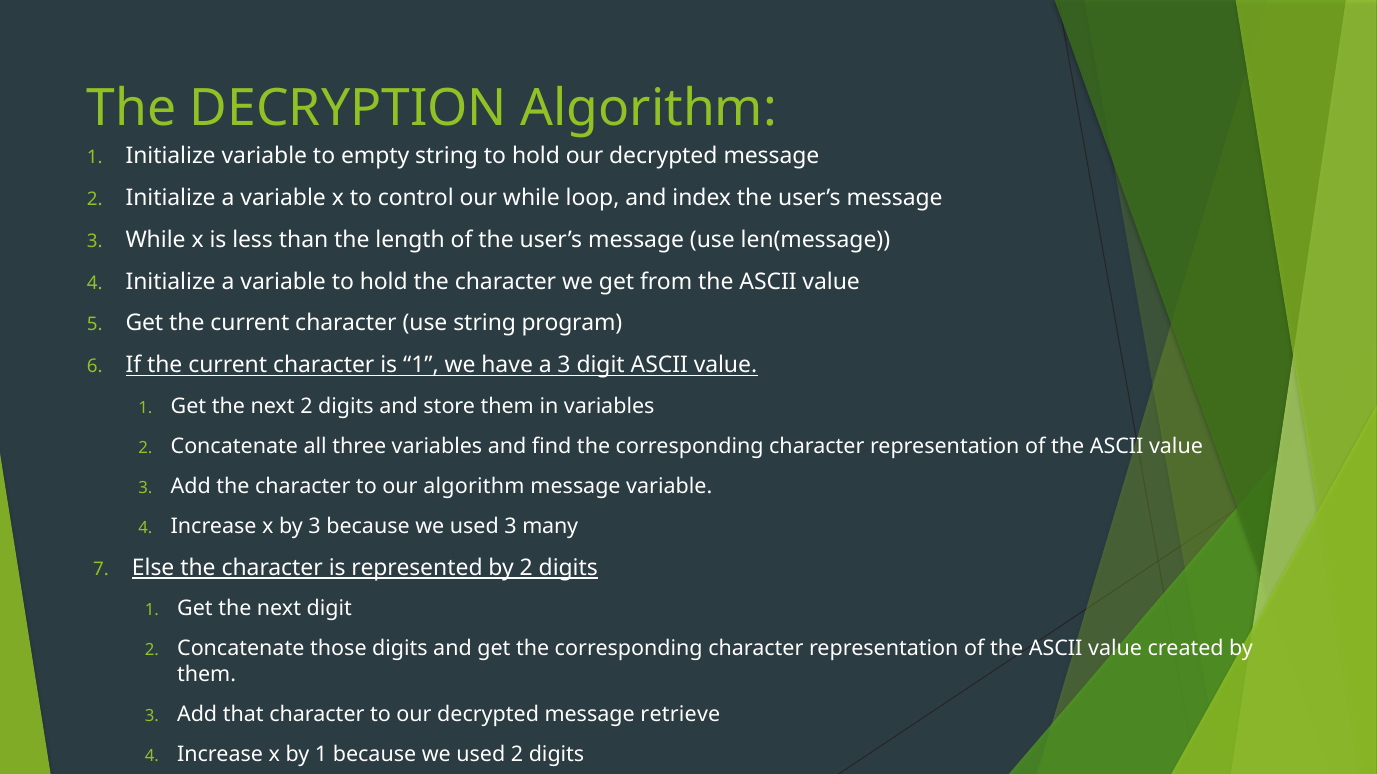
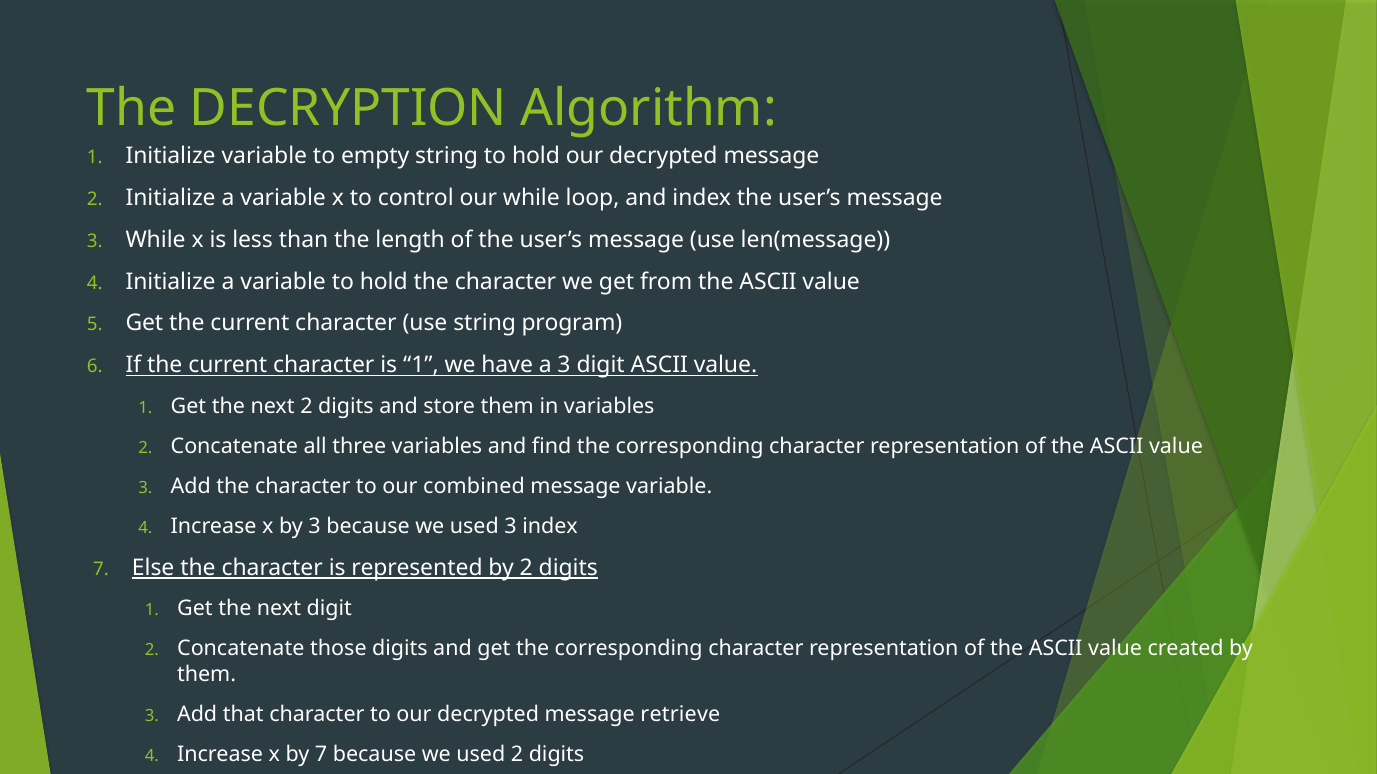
our algorithm: algorithm -> combined (474, 487)
3 many: many -> index (550, 527)
by 1: 1 -> 7 (321, 755)
